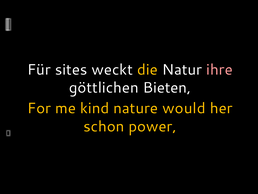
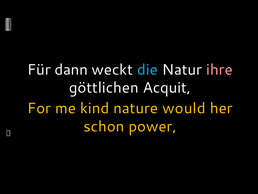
sites: sites -> dann (71, 69)
die colour: yellow -> light blue (147, 69)
Bieten: Bieten -> Acquit (167, 88)
